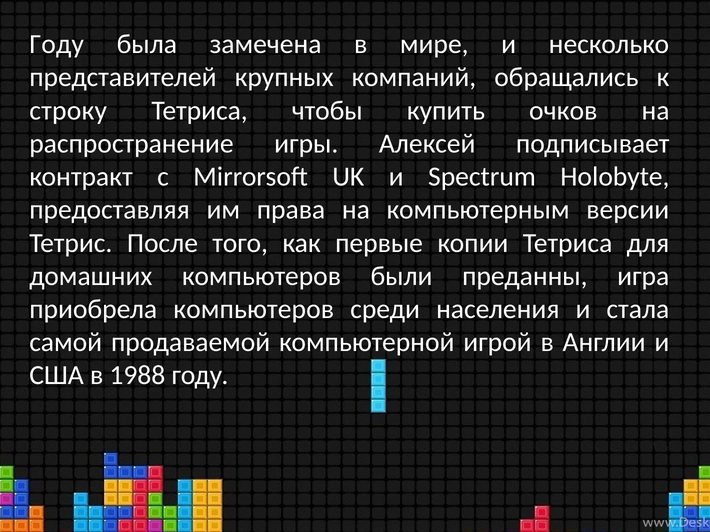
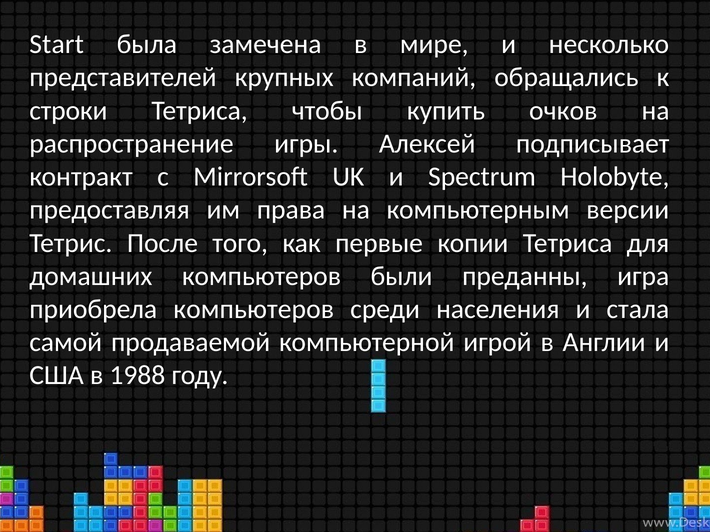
Году: Году -> Start (57, 44)
строку: строку -> строки (68, 111)
